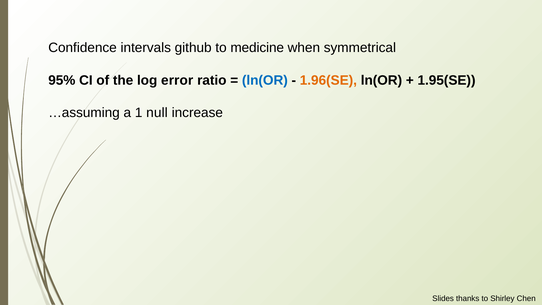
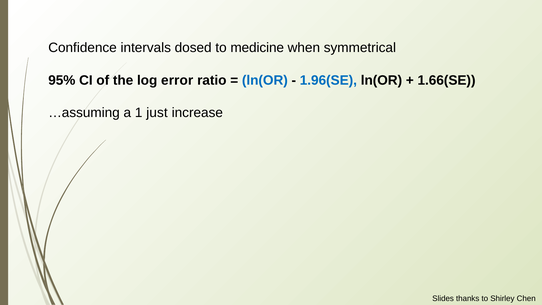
github: github -> dosed (193, 48)
1.96(SE colour: orange -> blue (328, 80)
1.95(SE: 1.95(SE -> 1.66(SE (447, 80)
null: null -> just (157, 113)
